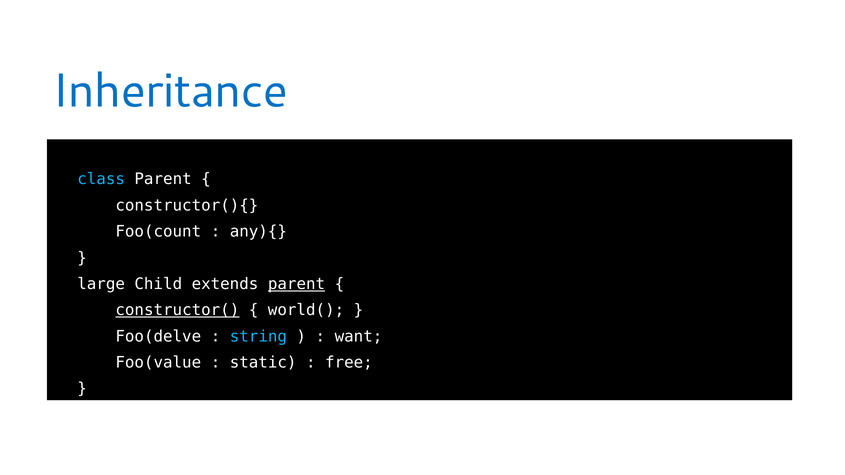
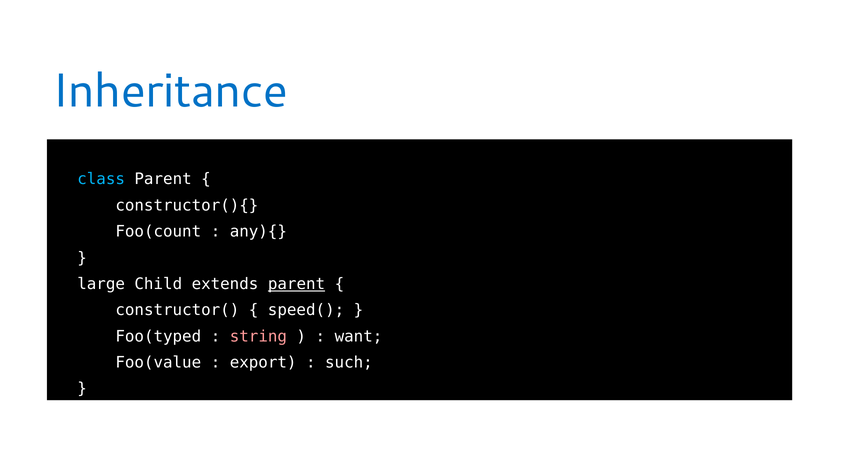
constructor( underline: present -> none (177, 310)
world(: world( -> speed( (306, 310)
Foo(delve: Foo(delve -> Foo(typed (158, 337)
string colour: light blue -> pink (258, 337)
static: static -> export (263, 363)
free: free -> such (349, 363)
